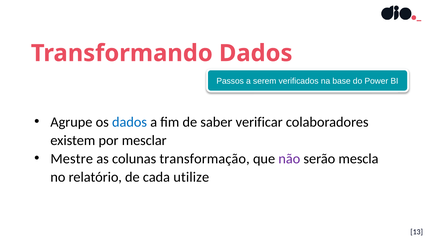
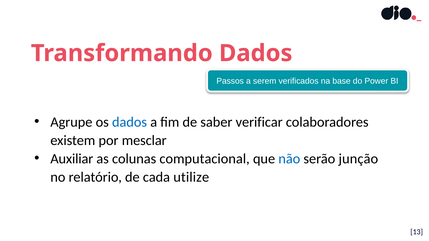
Mestre: Mestre -> Auxiliar (72, 159)
transformação: transformação -> computacional (205, 159)
não colour: purple -> blue (289, 159)
mescla: mescla -> junção (358, 159)
